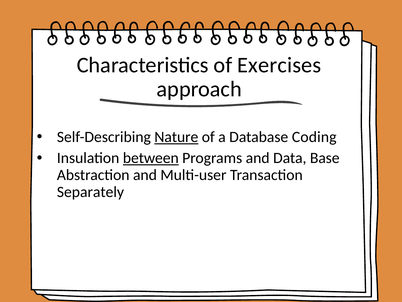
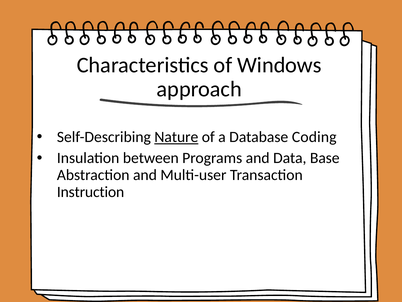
Exercises: Exercises -> Windows (279, 65)
between underline: present -> none (151, 158)
Separately: Separately -> Instruction (91, 192)
